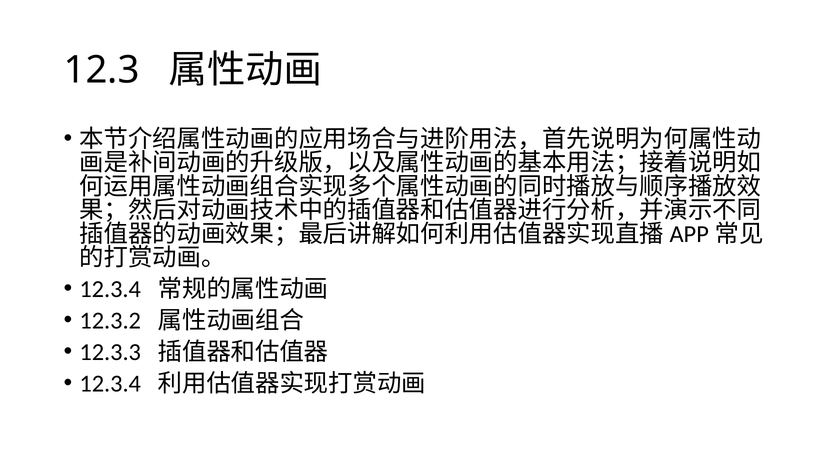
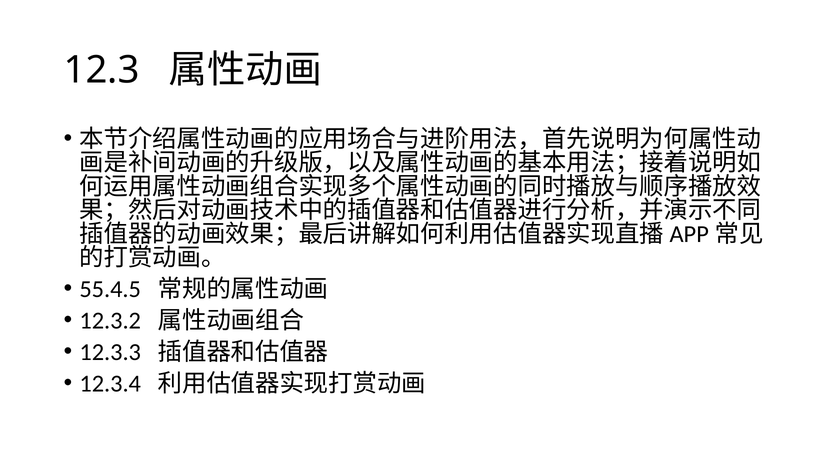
12.3.4: 12.3.4 -> 55.4.5 (110, 289)
